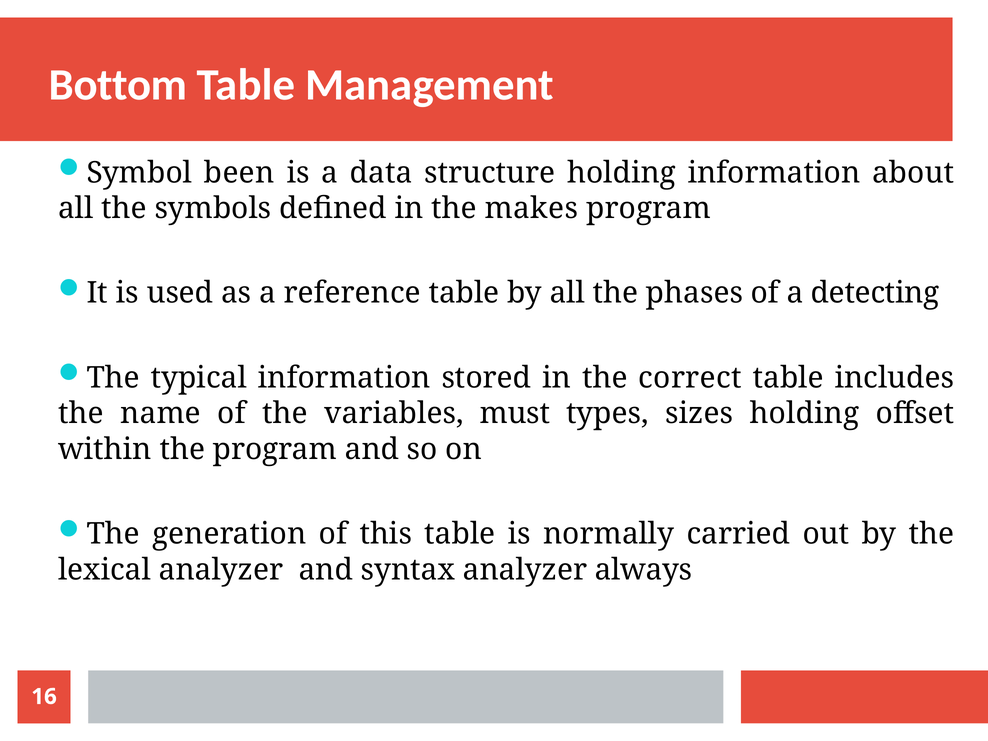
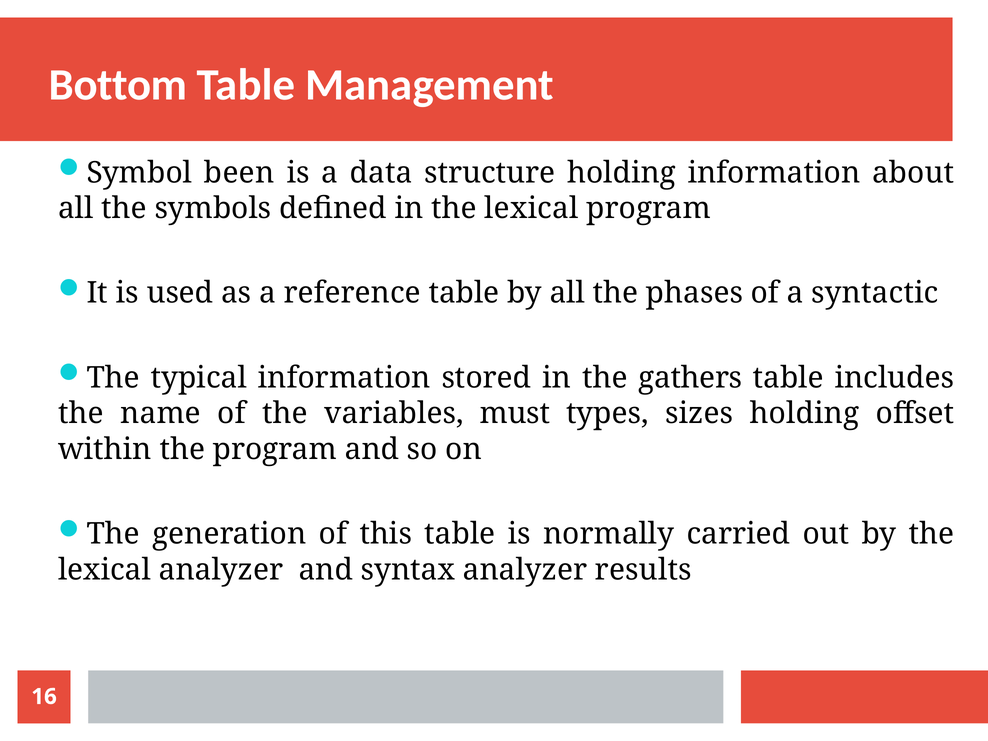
in the makes: makes -> lexical (531, 208)
detecting: detecting -> syntactic (875, 293)
correct: correct -> gathers (690, 378)
always: always -> results (643, 570)
